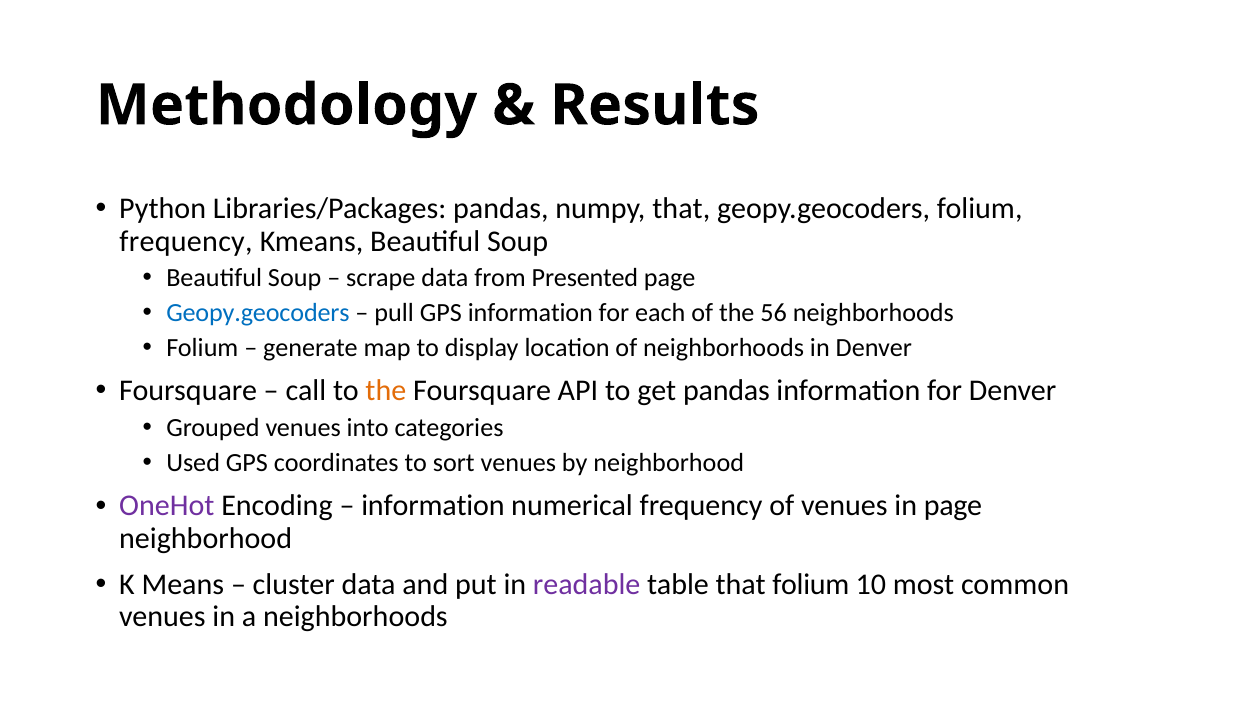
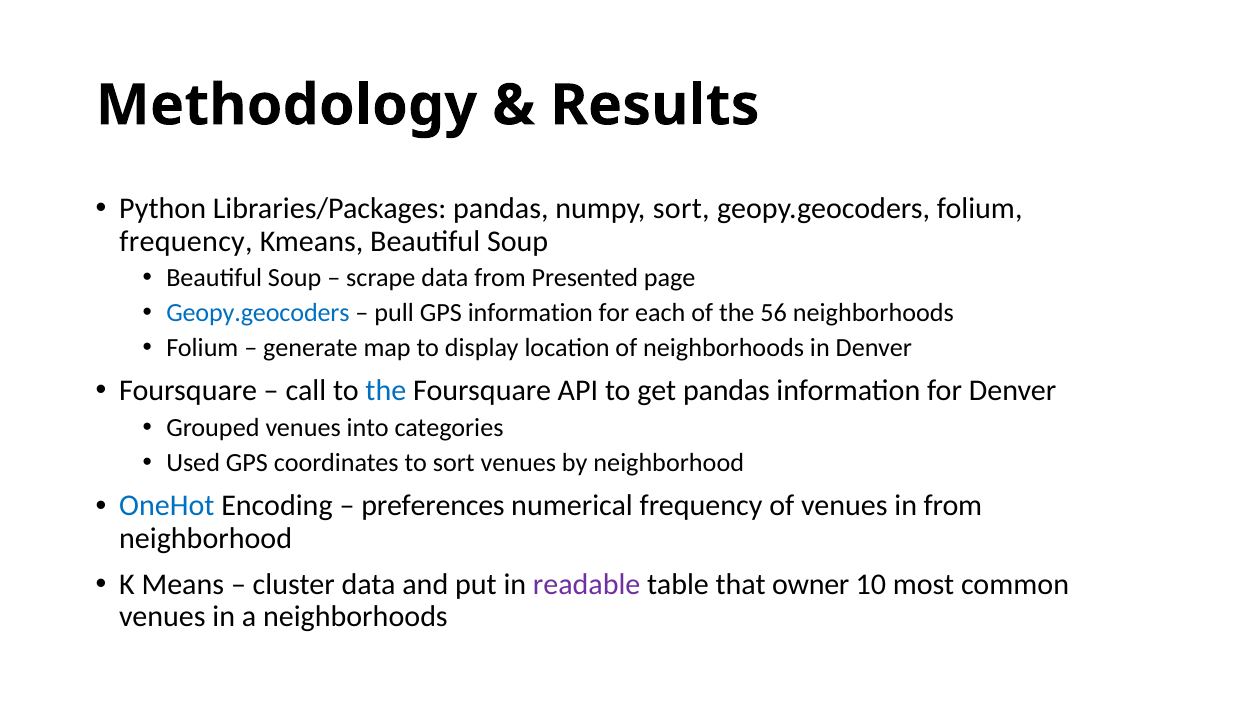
numpy that: that -> sort (681, 209)
the colour: orange -> blue (386, 391)
OneHot colour: purple -> blue (167, 506)
information: information -> preferences (433, 506)
in page: page -> from (953, 506)
that folium: folium -> owner (811, 584)
